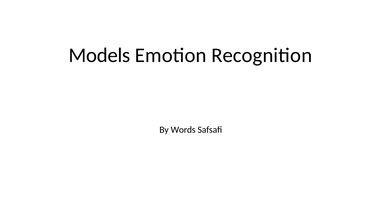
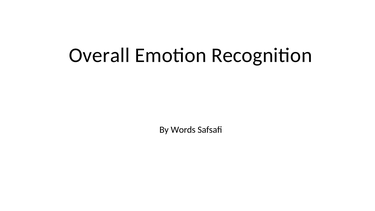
Models: Models -> Overall (99, 55)
